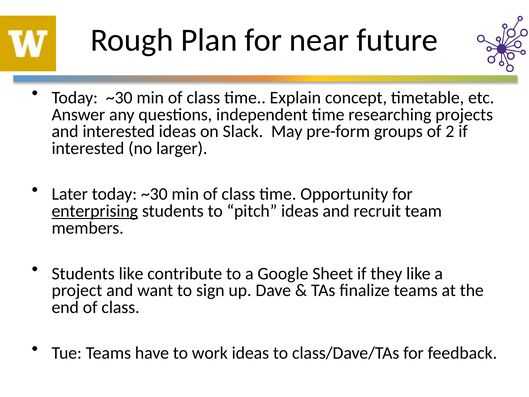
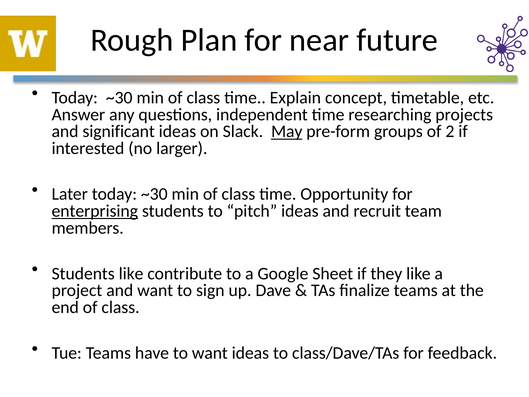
and interested: interested -> significant (119, 131)
May underline: none -> present (287, 131)
to work: work -> want (210, 353)
